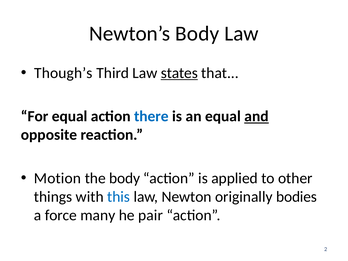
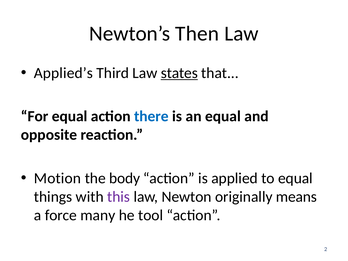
Newton’s Body: Body -> Then (197, 34)
Though’s: Though’s -> Applied’s (63, 73)
and underline: present -> none (256, 116)
to other: other -> equal (295, 178)
this colour: blue -> purple (119, 197)
bodies: bodies -> means (296, 197)
pair: pair -> tool (151, 215)
